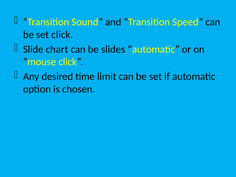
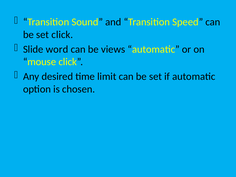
chart: chart -> word (57, 49)
slides: slides -> views (113, 49)
